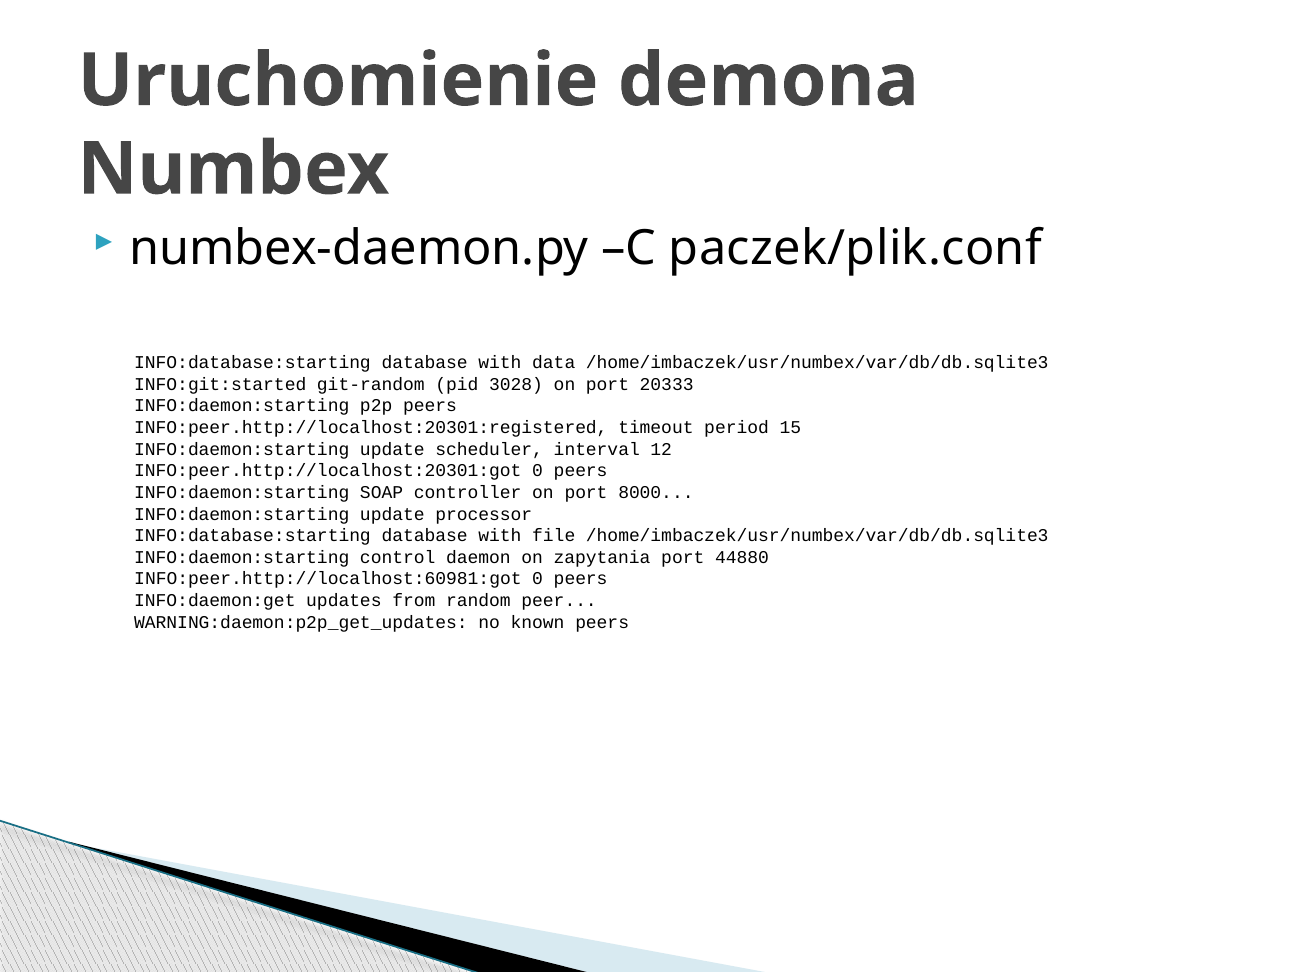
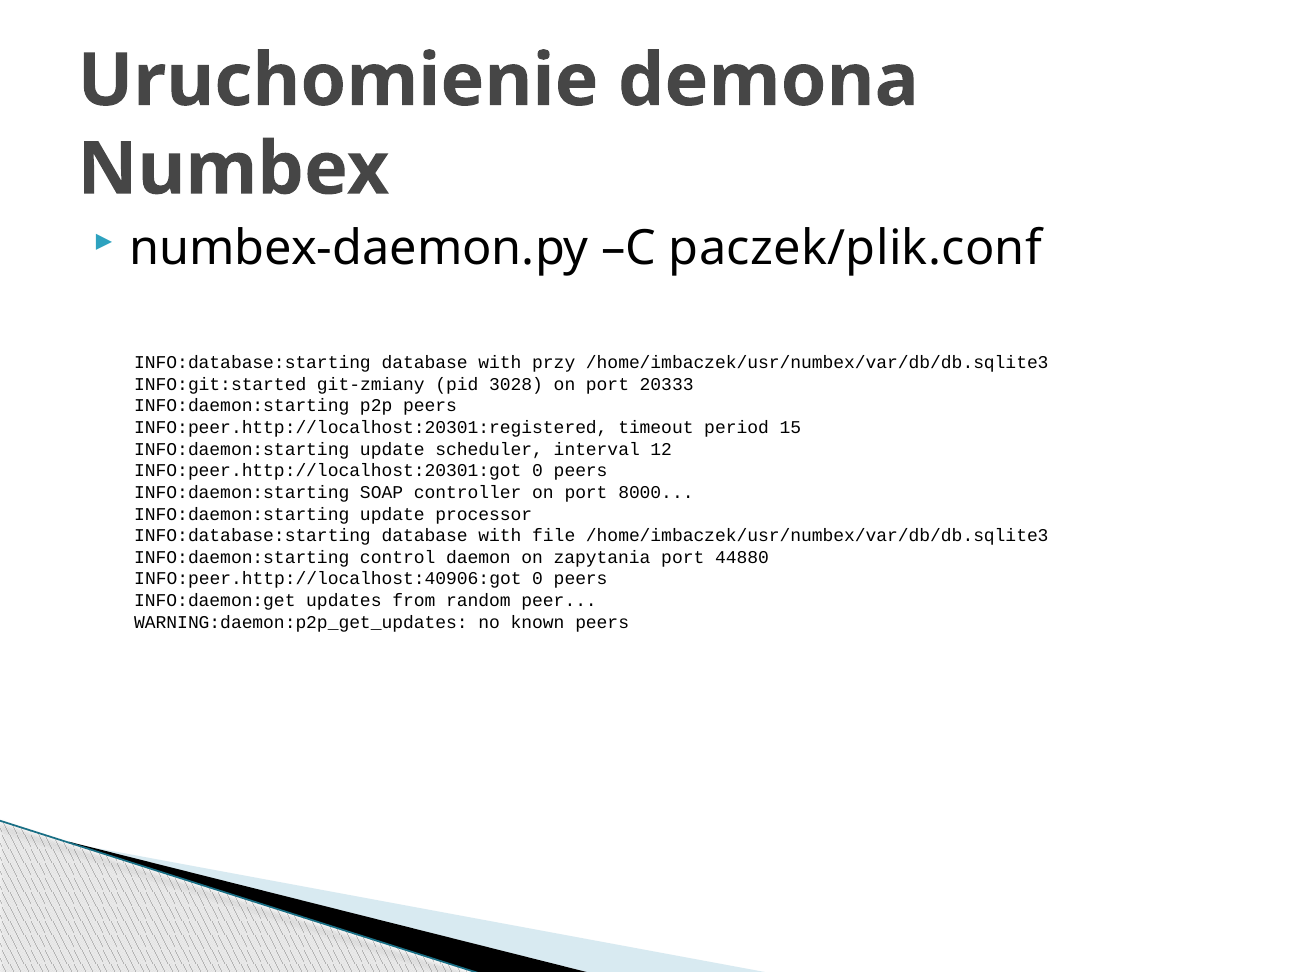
data: data -> przy (554, 363)
git-random: git-random -> git-zmiany (371, 384)
INFO:peer.http://localhost:60981:got: INFO:peer.http://localhost:60981:got -> INFO:peer.http://localhost:40906:got (328, 579)
